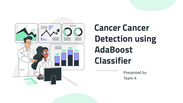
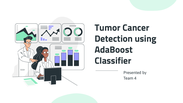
Cancer: Cancer -> Tumor (108, 28)
